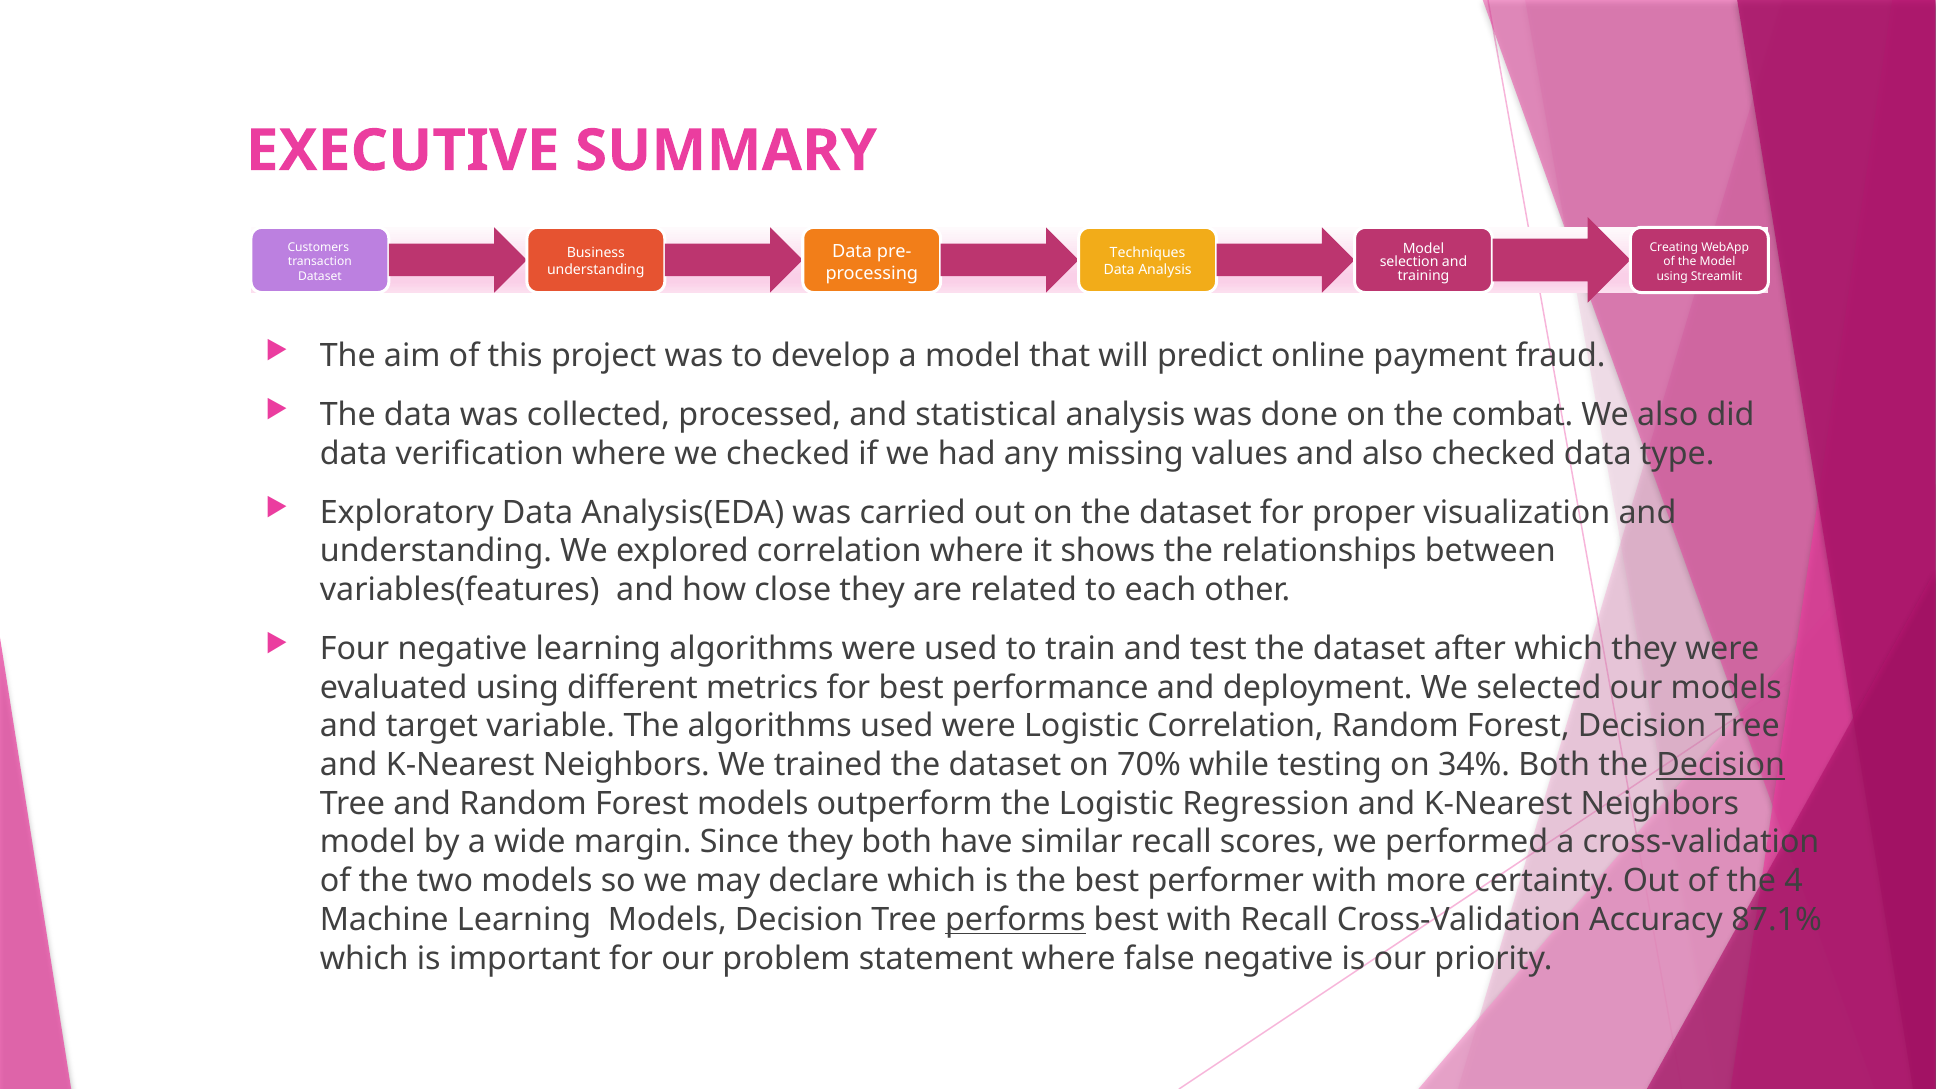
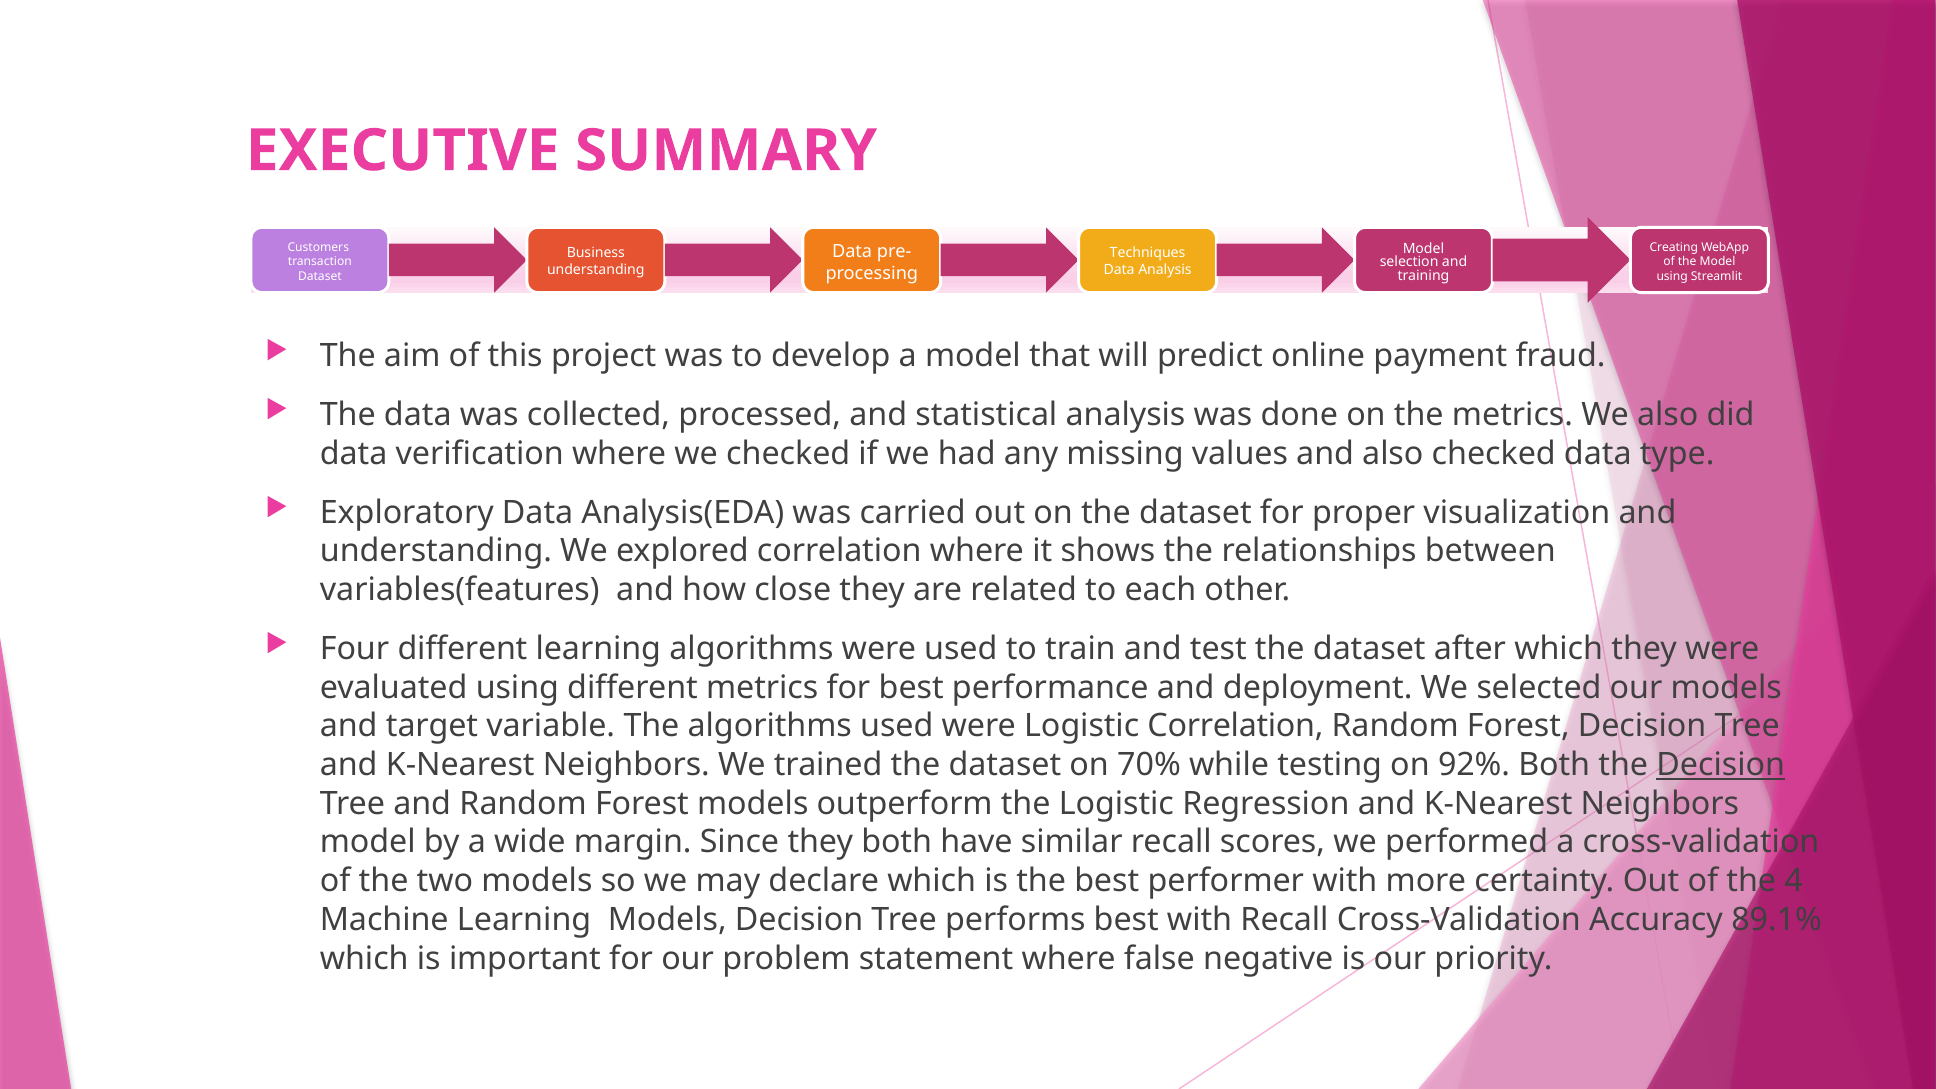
the combat: combat -> metrics (1513, 415)
Four negative: negative -> different (462, 649)
34%: 34% -> 92% (1474, 765)
performs underline: present -> none (1015, 920)
87.1%: 87.1% -> 89.1% (1777, 920)
